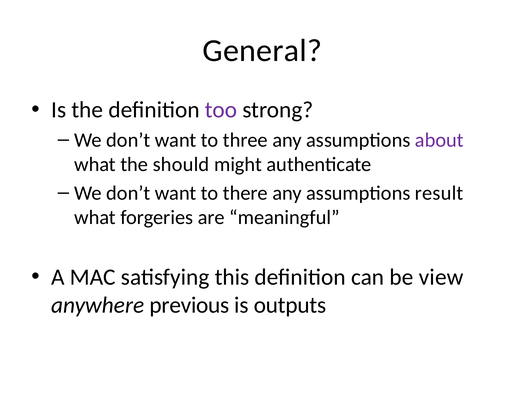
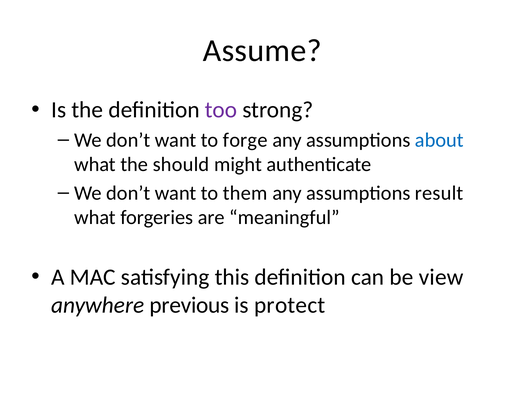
General: General -> Assume (262, 51)
three: three -> forge (245, 140)
about colour: purple -> blue (439, 140)
there: there -> them (245, 193)
outputs: outputs -> protect (290, 306)
